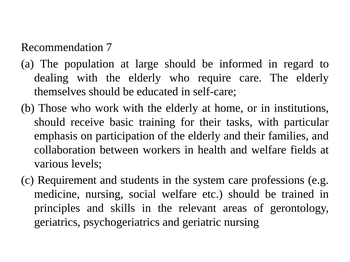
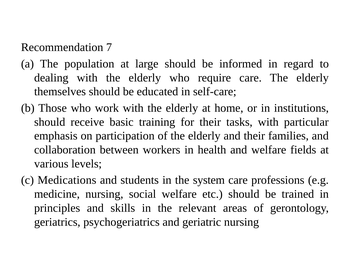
Requirement: Requirement -> Medications (67, 180)
